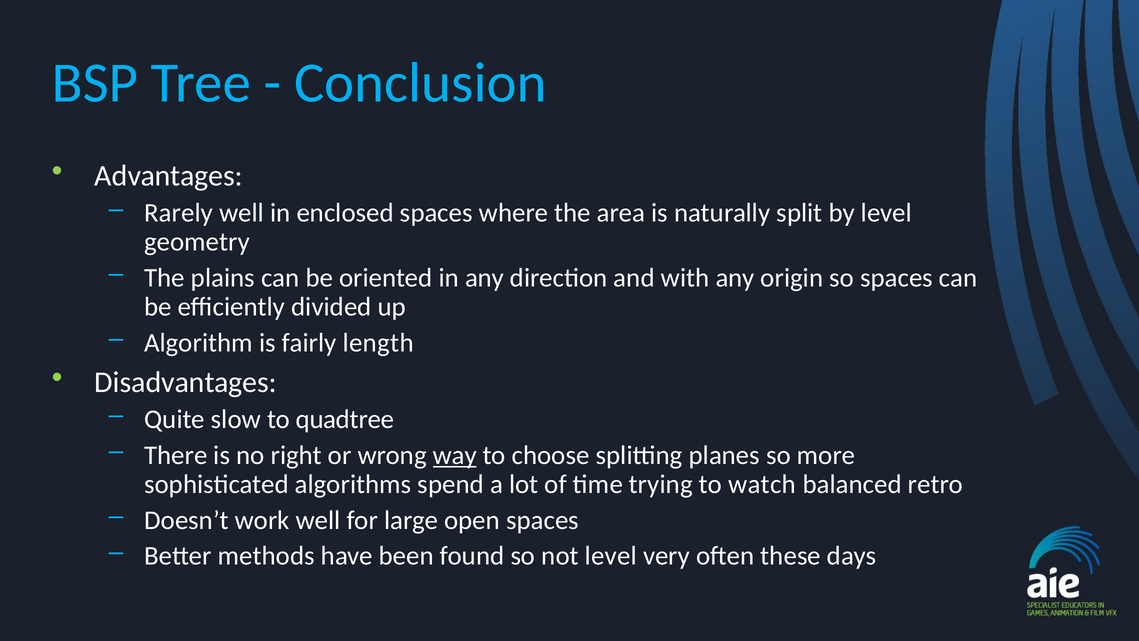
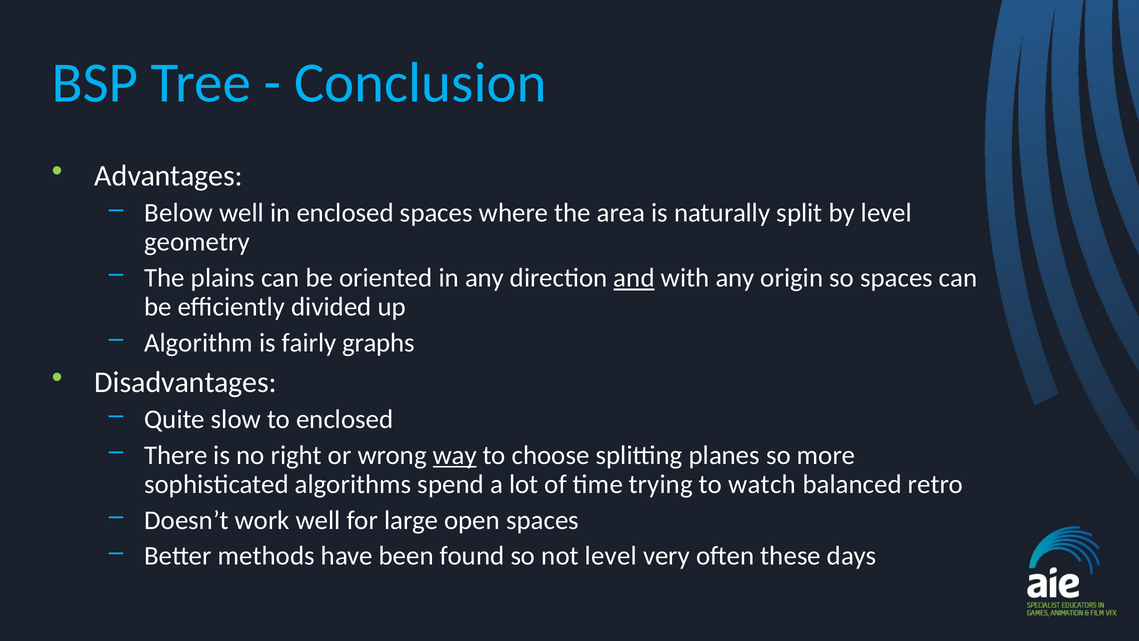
Rarely: Rarely -> Below (179, 213)
and underline: none -> present (634, 278)
length: length -> graphs (379, 343)
to quadtree: quadtree -> enclosed (345, 419)
